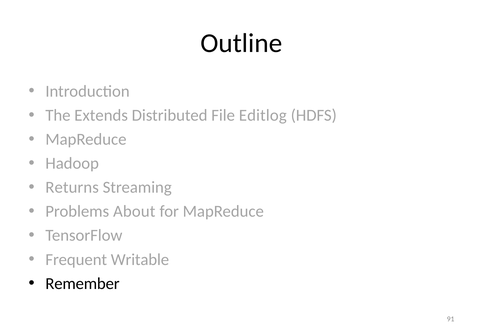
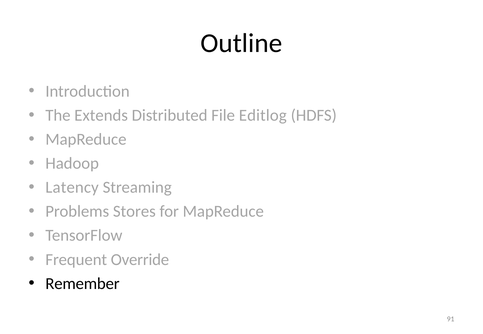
Returns: Returns -> Latency (72, 188)
About: About -> Stores (134, 212)
Writable: Writable -> Override (140, 260)
